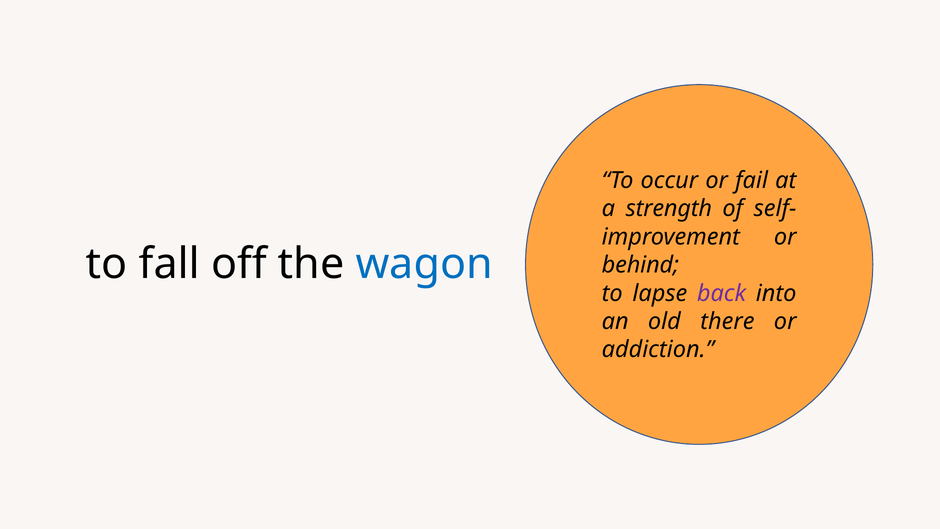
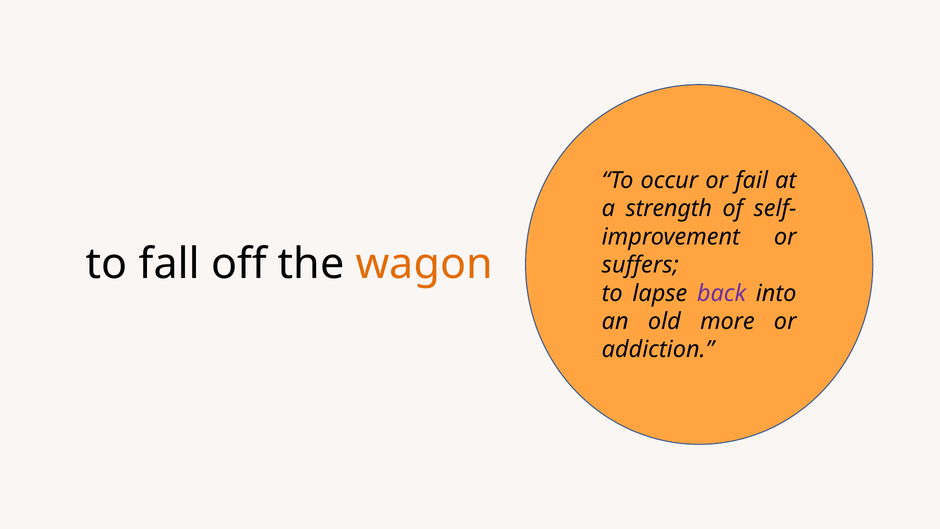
wagon colour: blue -> orange (424, 264)
behind: behind -> suffers (640, 265)
there: there -> more (727, 321)
